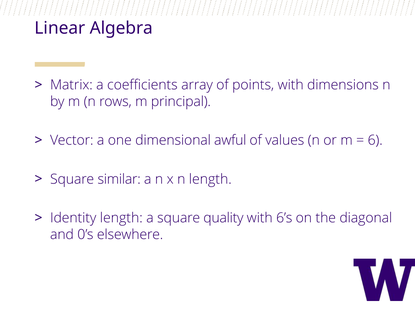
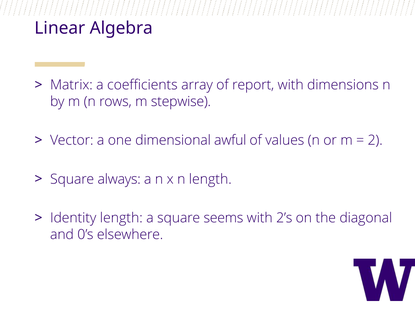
points: points -> report (253, 85)
principal: principal -> stepwise (181, 101)
6: 6 -> 2 (375, 140)
similar: similar -> always (119, 179)
quality: quality -> seems (223, 218)
6’s: 6’s -> 2’s (284, 218)
